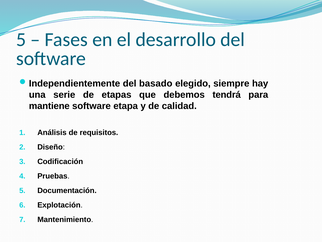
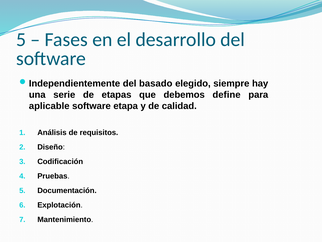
tendrá: tendrá -> define (227, 95)
mantiene: mantiene -> aplicable (49, 106)
